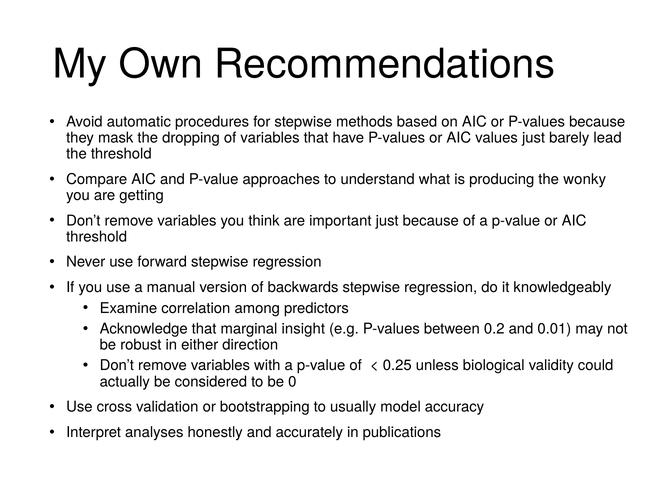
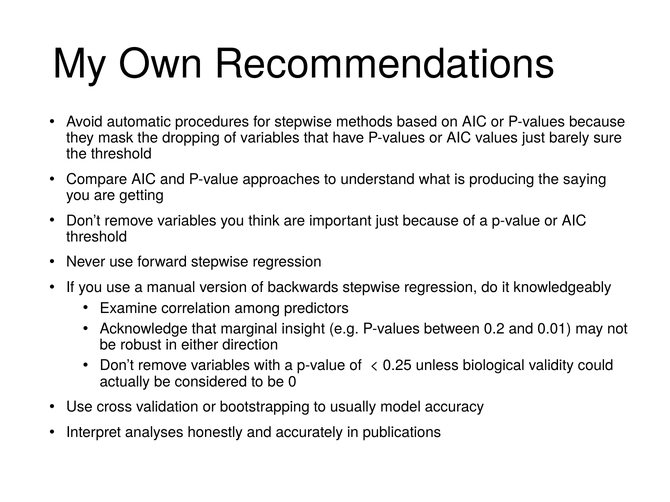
lead: lead -> sure (608, 138)
wonky: wonky -> saying (585, 179)
